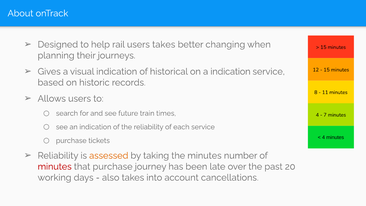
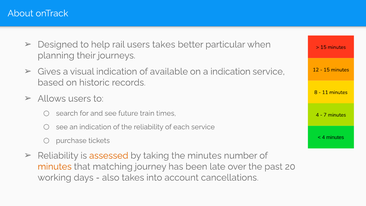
changing: changing -> particular (225, 44)
historical: historical -> available (169, 72)
minutes colour: red -> orange (55, 166)
that purchase: purchase -> matching (113, 166)
